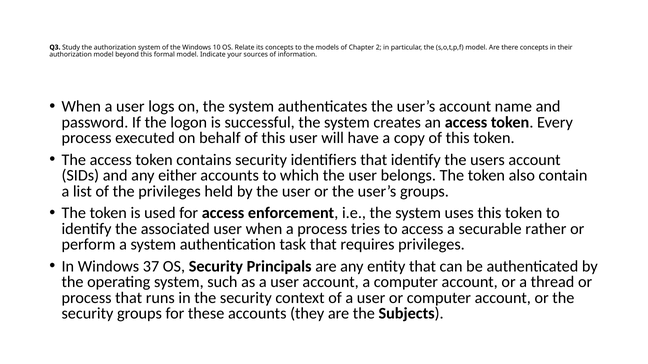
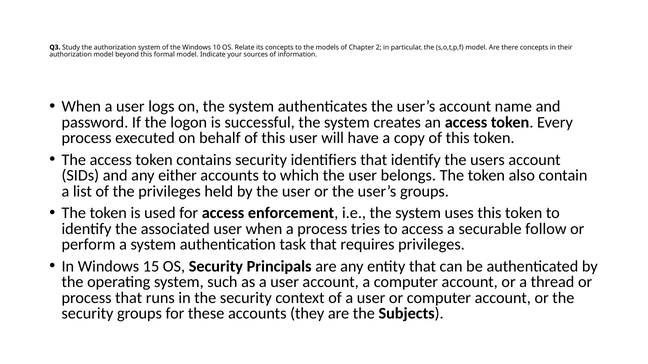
rather: rather -> follow (546, 229)
37: 37 -> 15 (151, 267)
